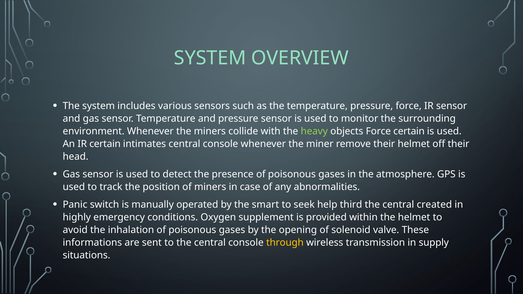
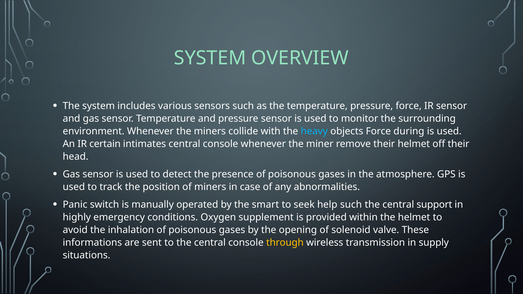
heavy colour: light green -> light blue (314, 131)
Force certain: certain -> during (409, 131)
help third: third -> such (351, 205)
created: created -> support (434, 205)
